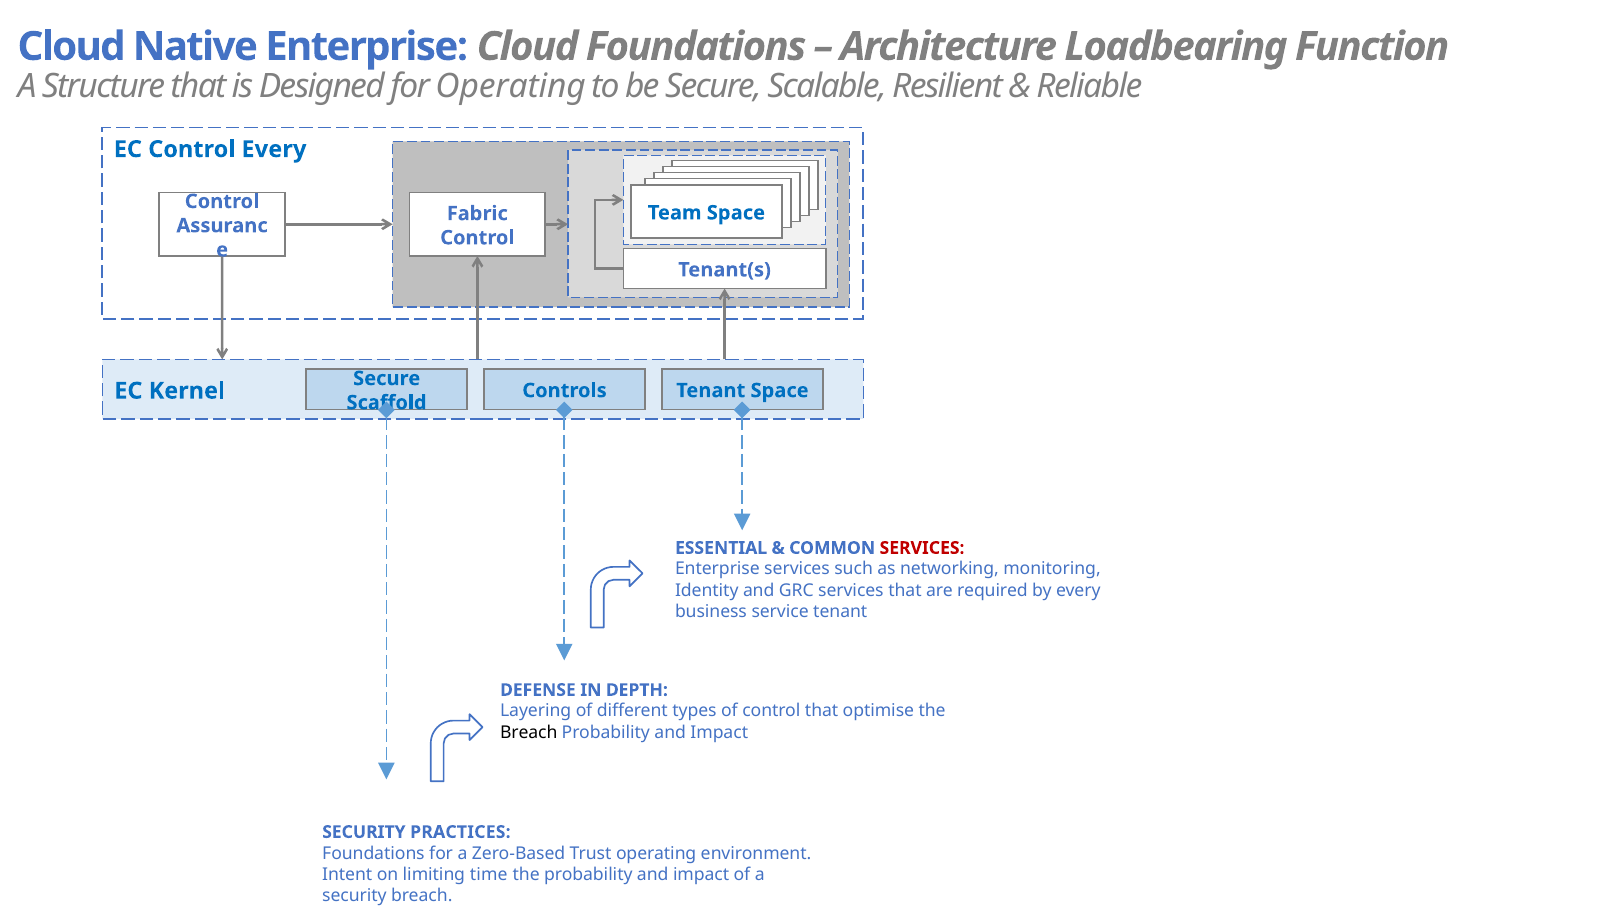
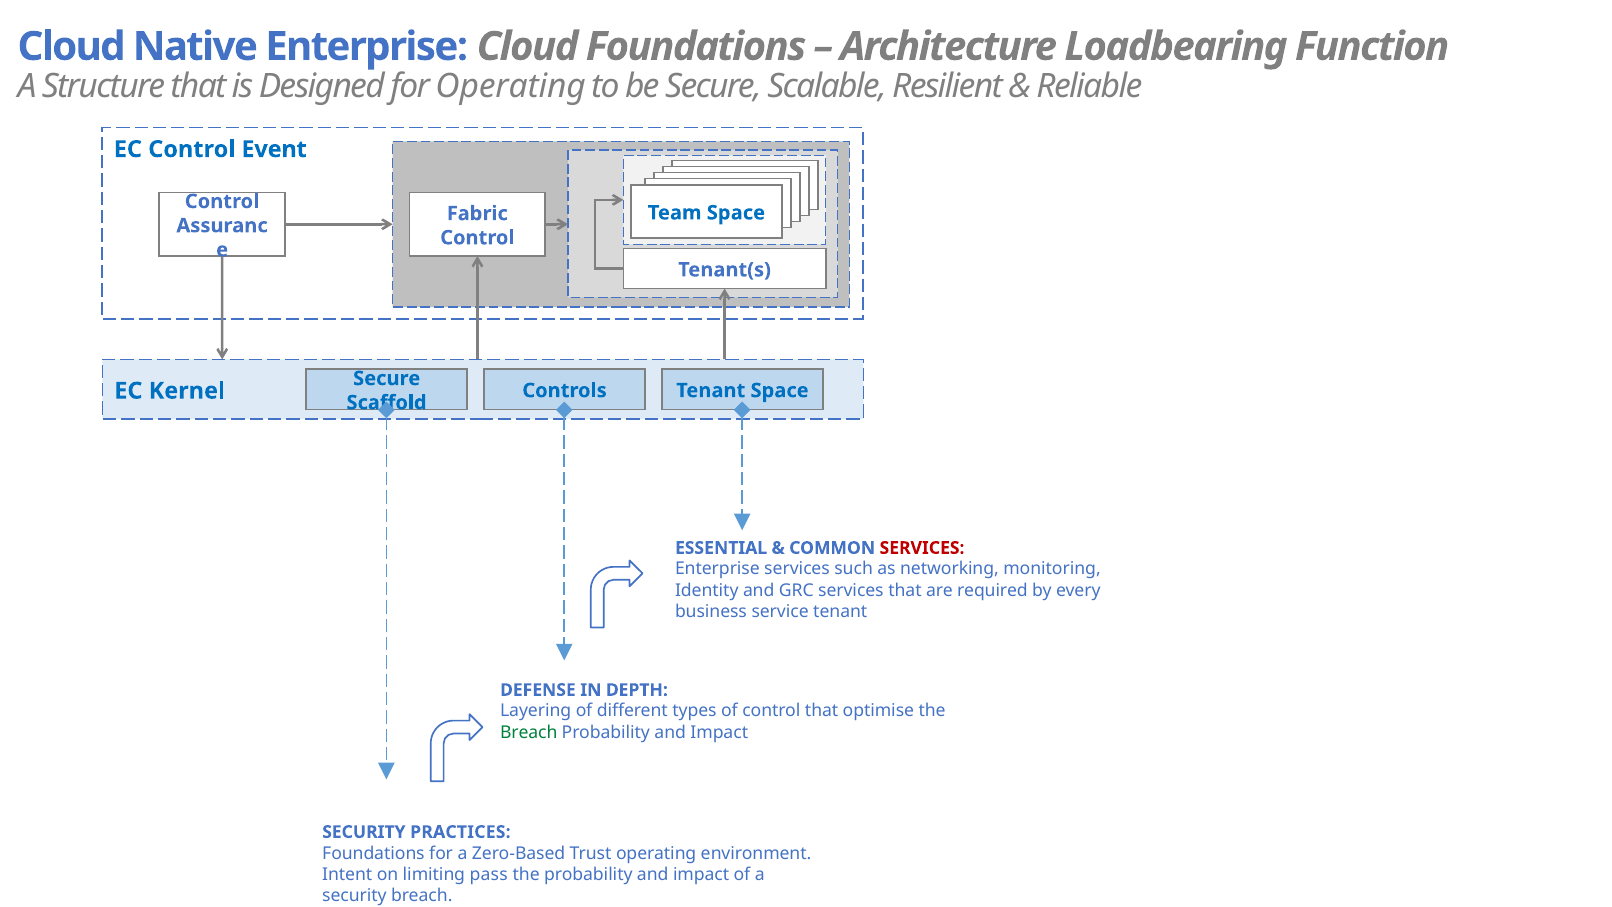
Control Every: Every -> Event (274, 149)
Breach colour: black -> green (529, 732)
time: time -> pass (489, 874)
